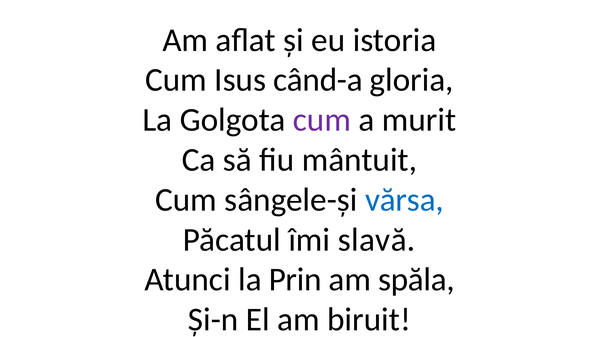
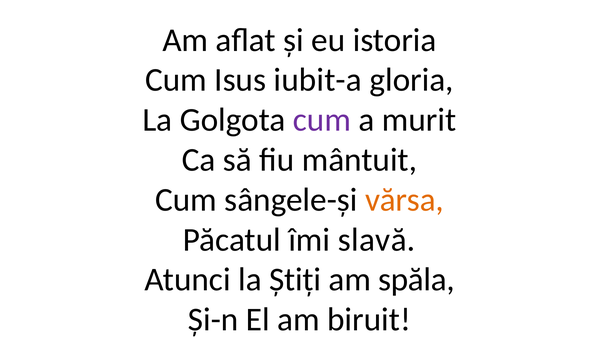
când-a: când-a -> iubit-a (318, 80)
vărsa colour: blue -> orange (404, 200)
Prin: Prin -> Știți (295, 280)
